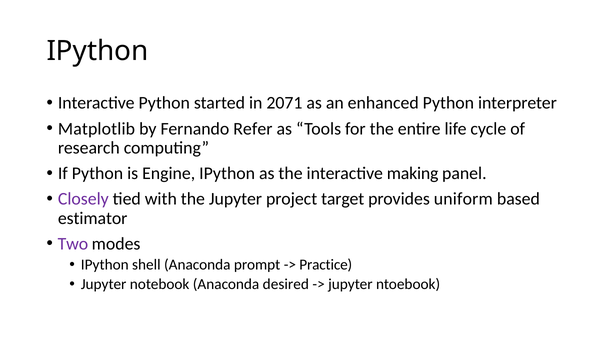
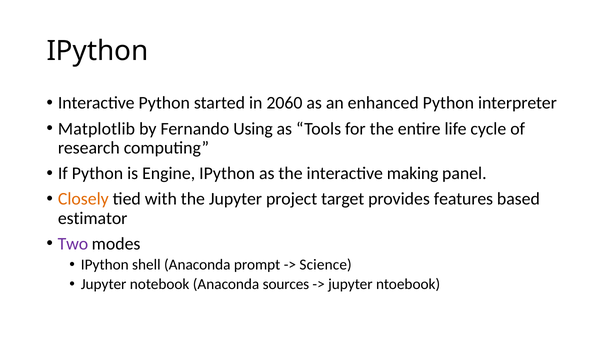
2071: 2071 -> 2060 (284, 103)
Refer: Refer -> Using (253, 129)
Closely colour: purple -> orange (83, 199)
uniform: uniform -> features (463, 199)
Practice: Practice -> Science (326, 265)
desired: desired -> sources (286, 285)
